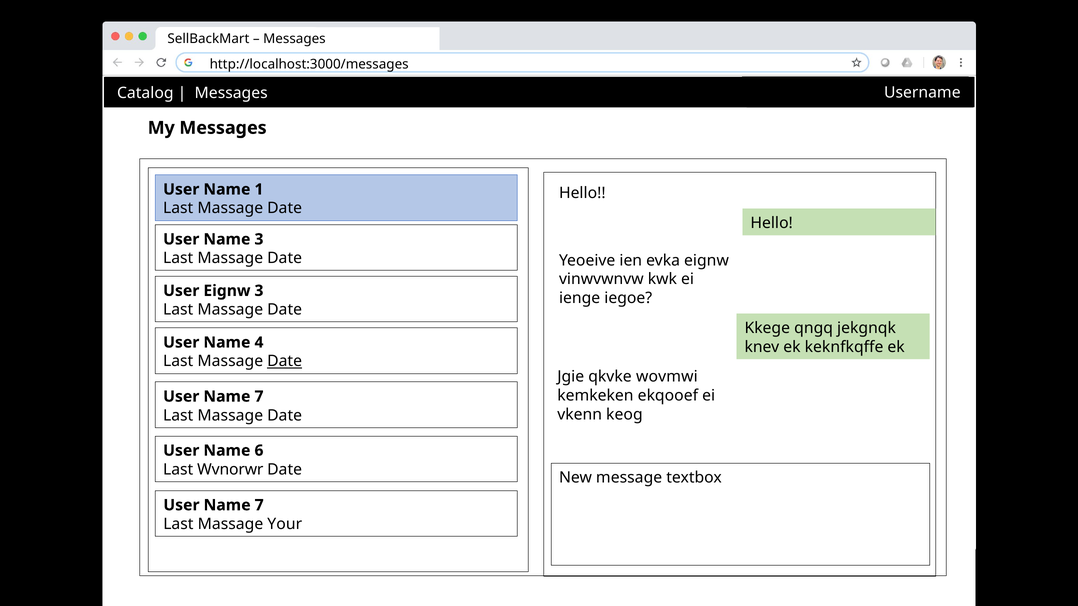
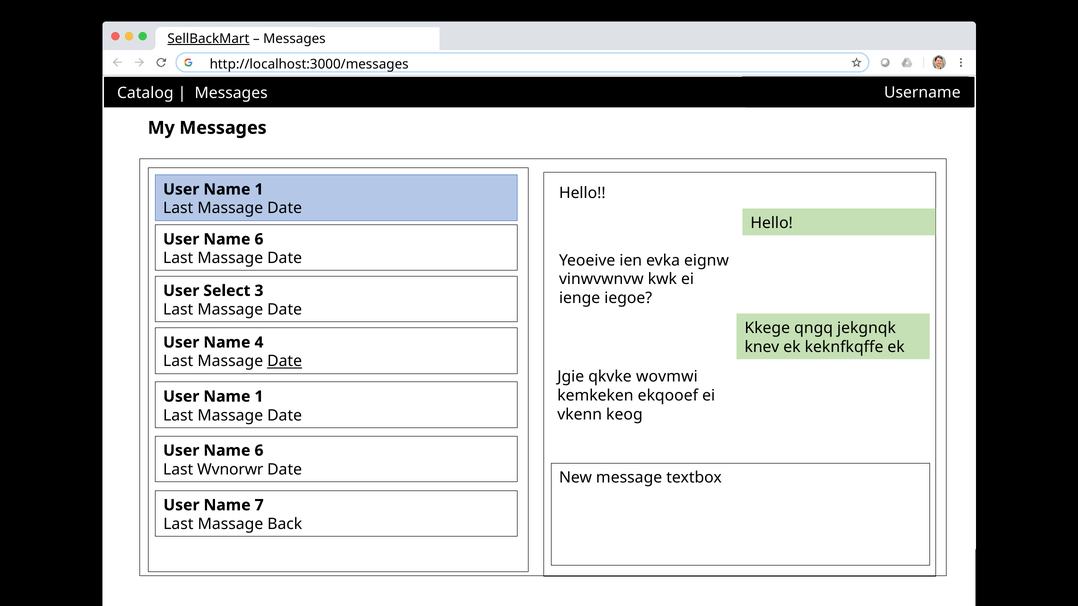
SellBackMart underline: none -> present (208, 39)
3: 3 -> 6 (259, 239)
User Eignw: Eignw -> Select (227, 291)
7: 7 -> 1 (259, 397)
Your: Your -> Back (285, 524)
